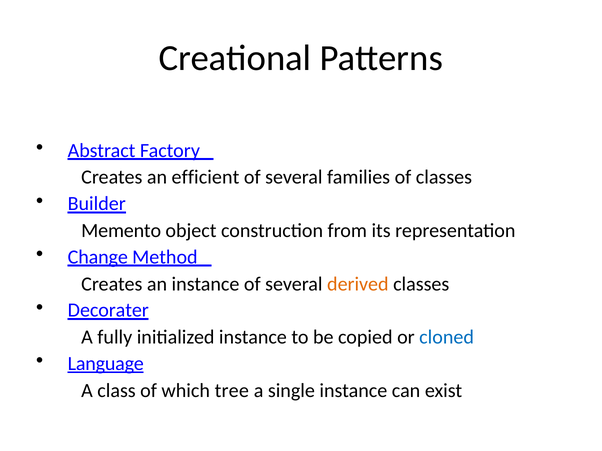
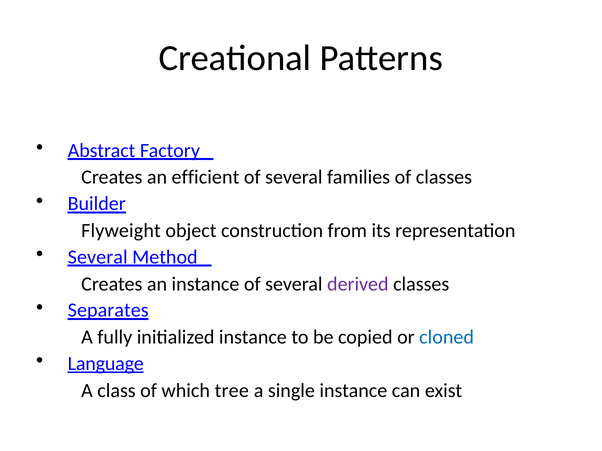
Memento: Memento -> Flyweight (121, 231)
Change: Change -> Several (98, 257)
derived colour: orange -> purple (358, 284)
Decorater: Decorater -> Separates (108, 311)
